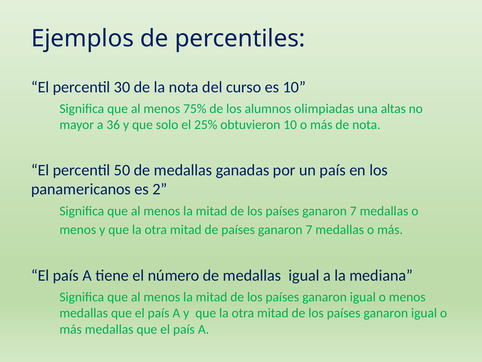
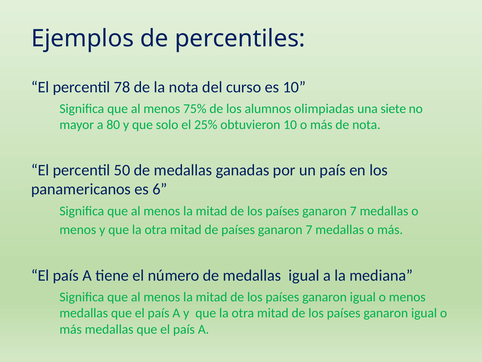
30: 30 -> 78 (122, 87)
altas: altas -> siete (393, 109)
36: 36 -> 80 (113, 125)
2: 2 -> 6 (160, 189)
